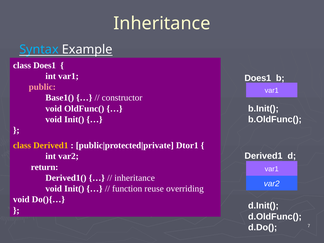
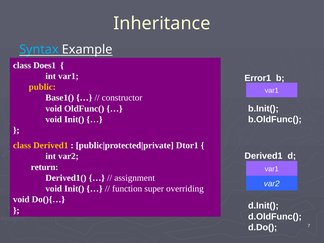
Does1: Does1 -> Error1 (258, 78)
public colour: pink -> yellow (42, 87)
inheritance: inheritance -> assignment (135, 178)
reuse: reuse -> super (154, 189)
